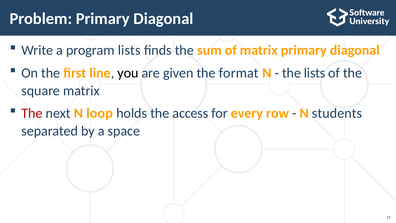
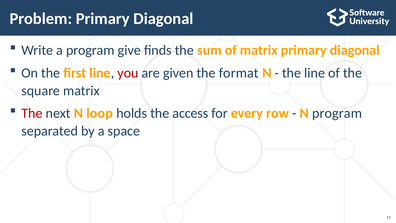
program lists: lists -> give (129, 50)
you colour: black -> red (128, 73)
the lists: lists -> line (315, 73)
N students: students -> program (337, 113)
